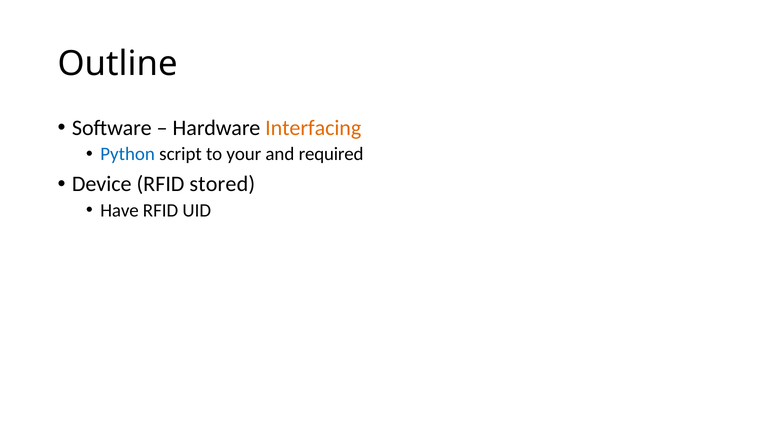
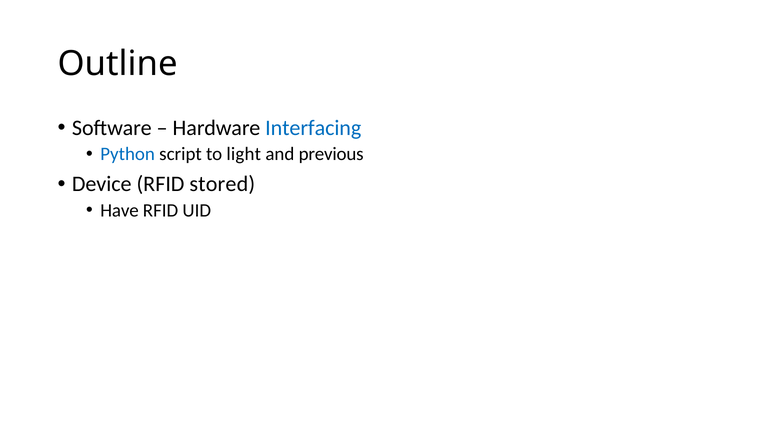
Interfacing colour: orange -> blue (313, 128)
your: your -> light (244, 154)
required: required -> previous (331, 154)
